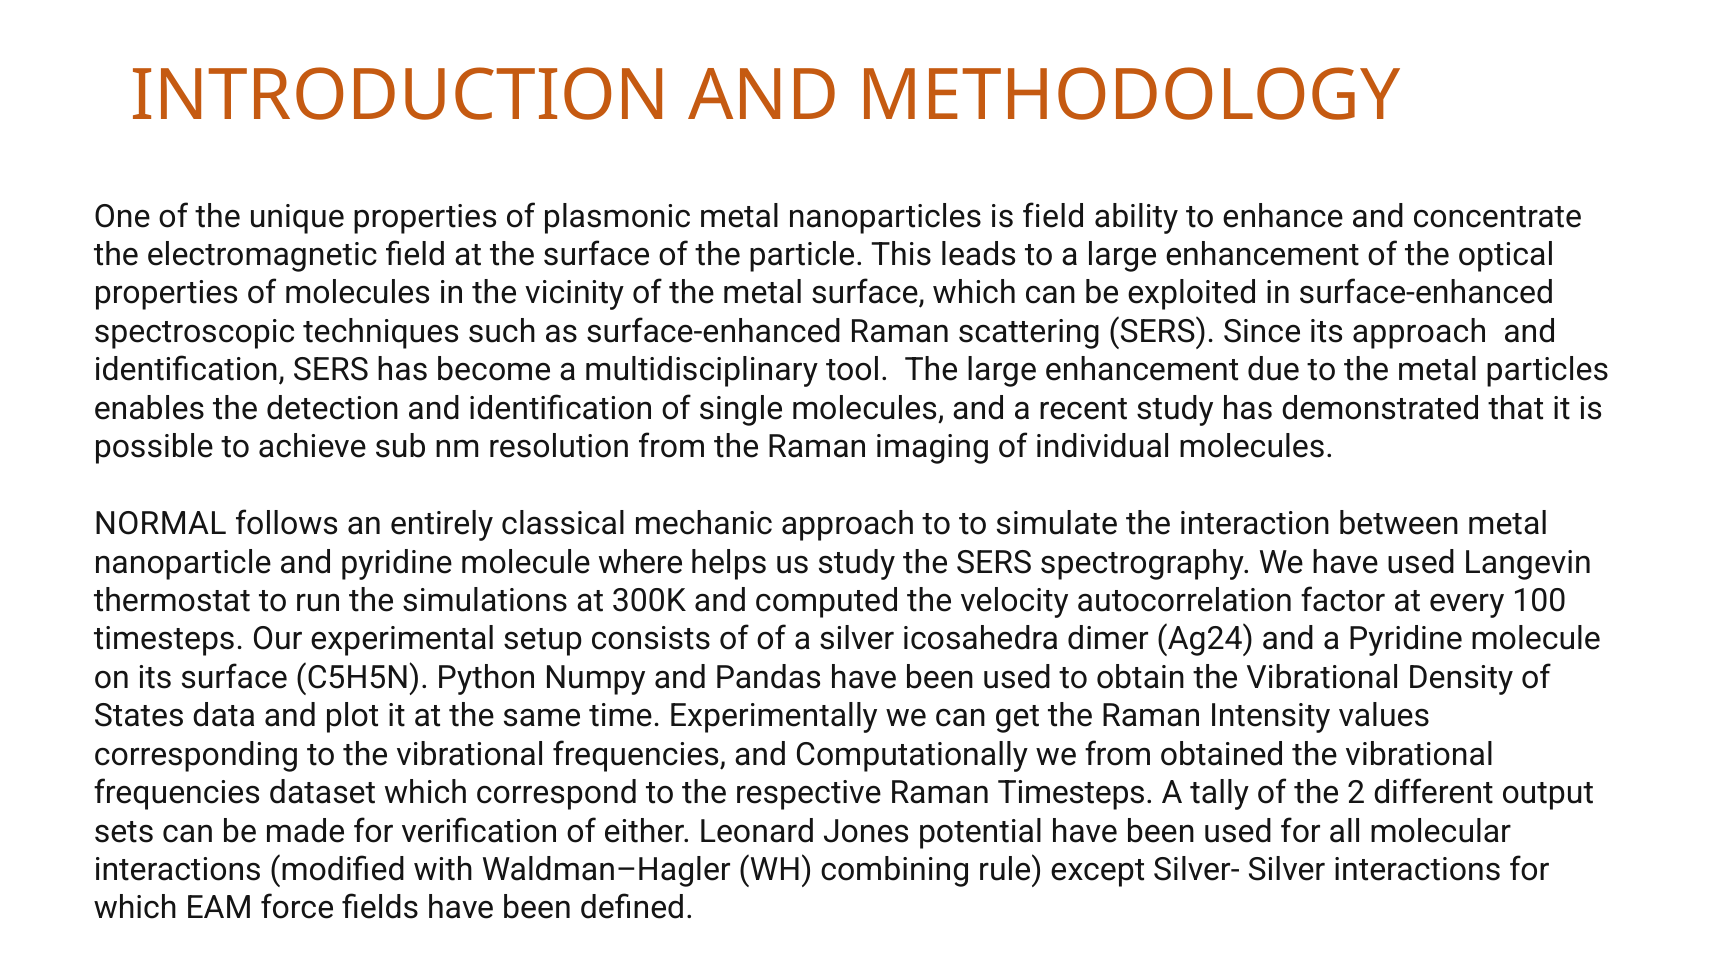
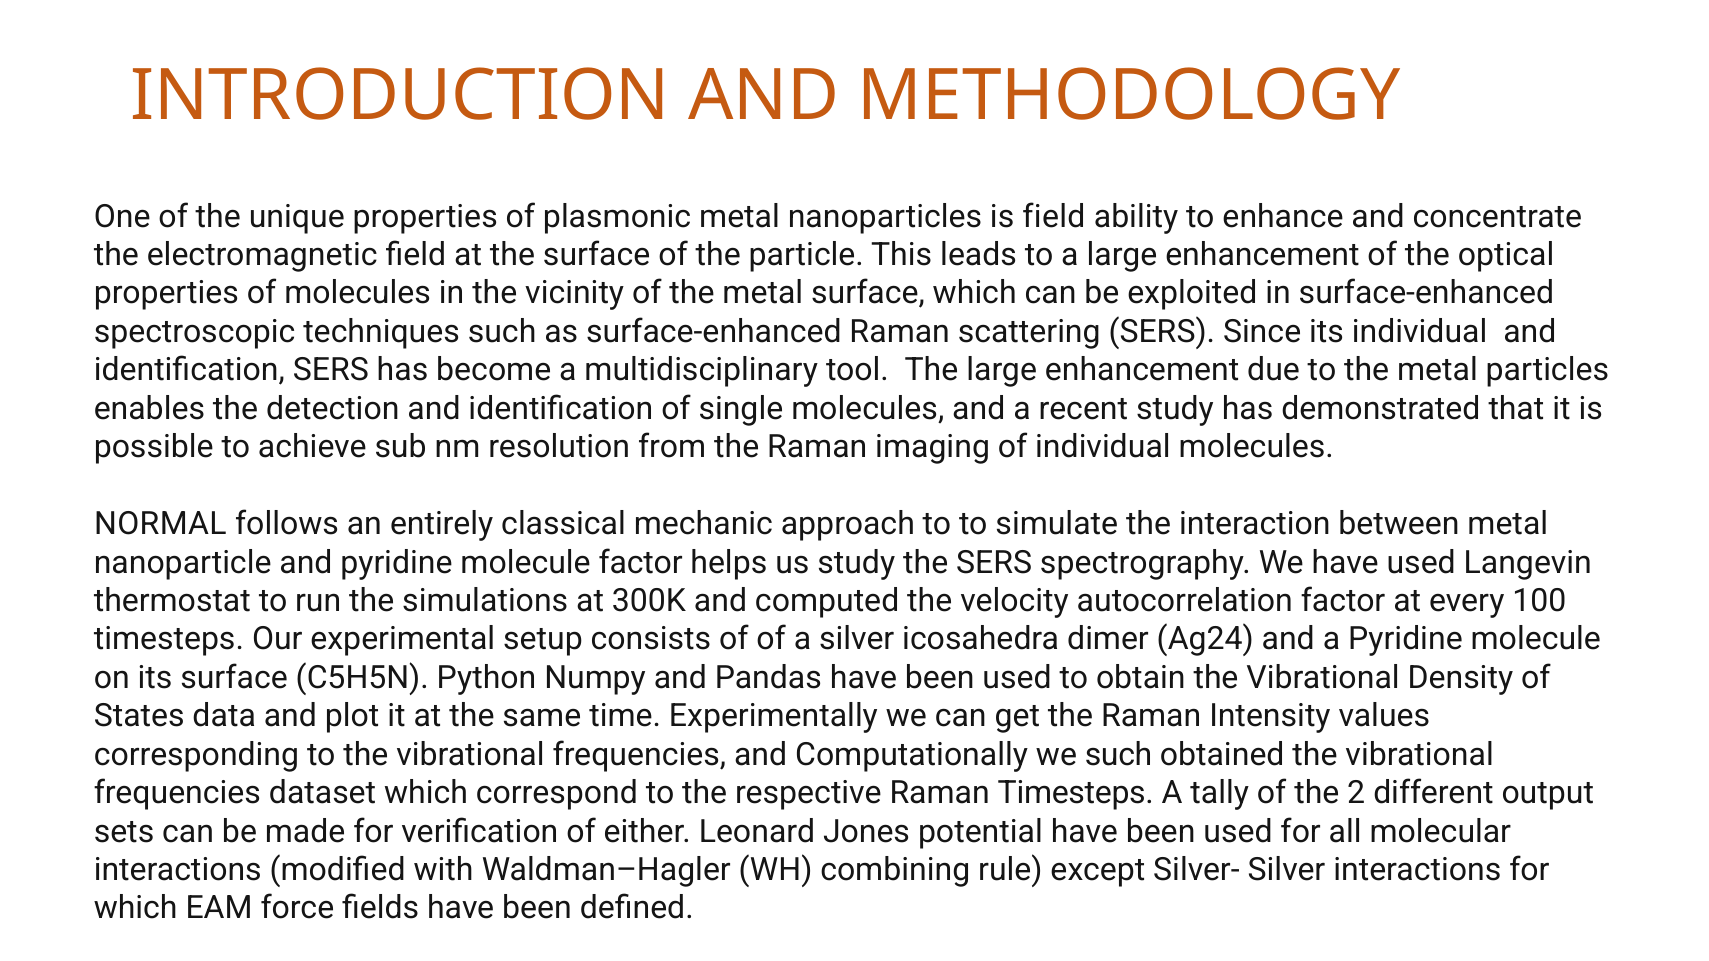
its approach: approach -> individual (1420, 332)
molecule where: where -> factor (641, 563)
we from: from -> such (1119, 755)
